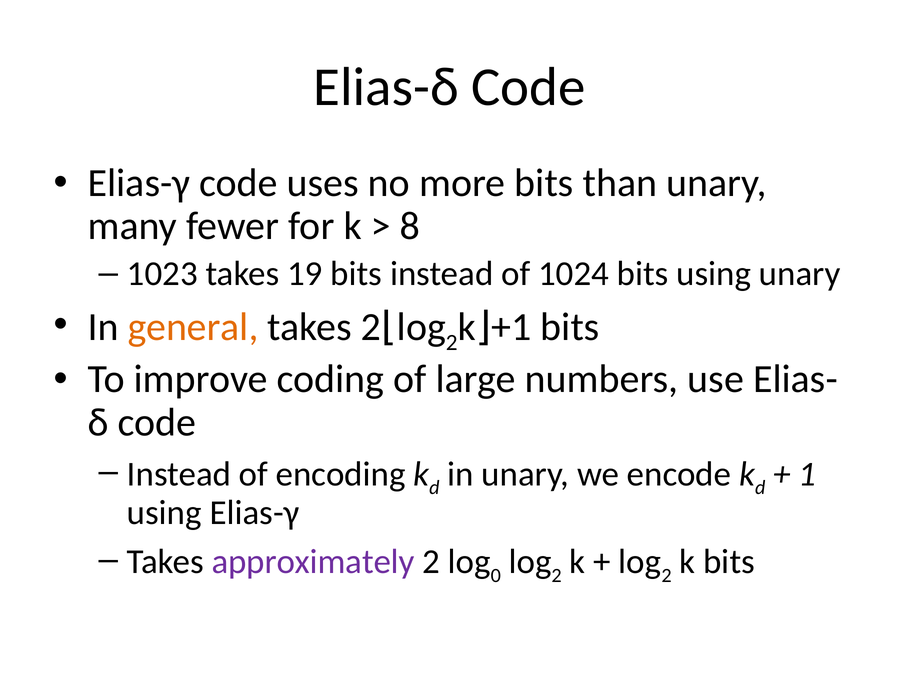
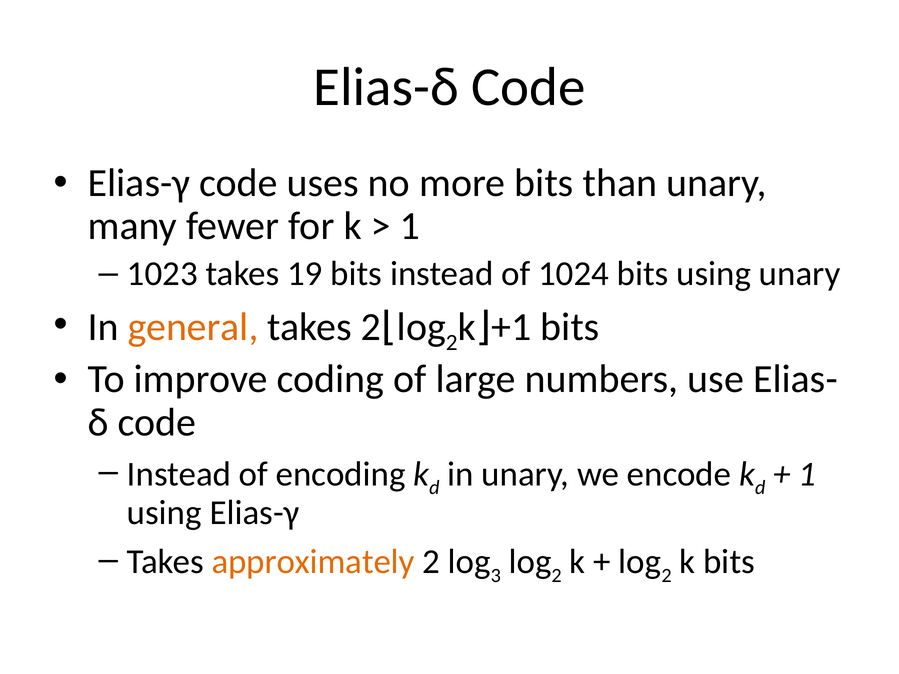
8: 8 -> 1 (410, 226)
approximately colour: purple -> orange (313, 562)
0: 0 -> 3 (496, 576)
